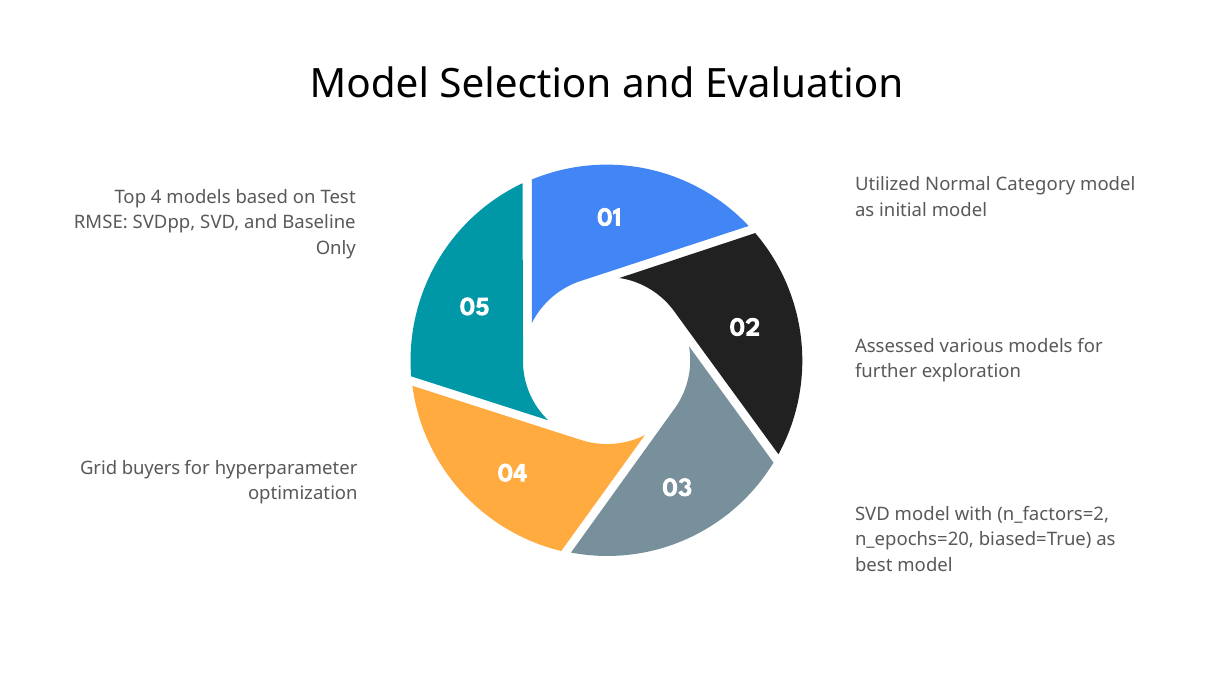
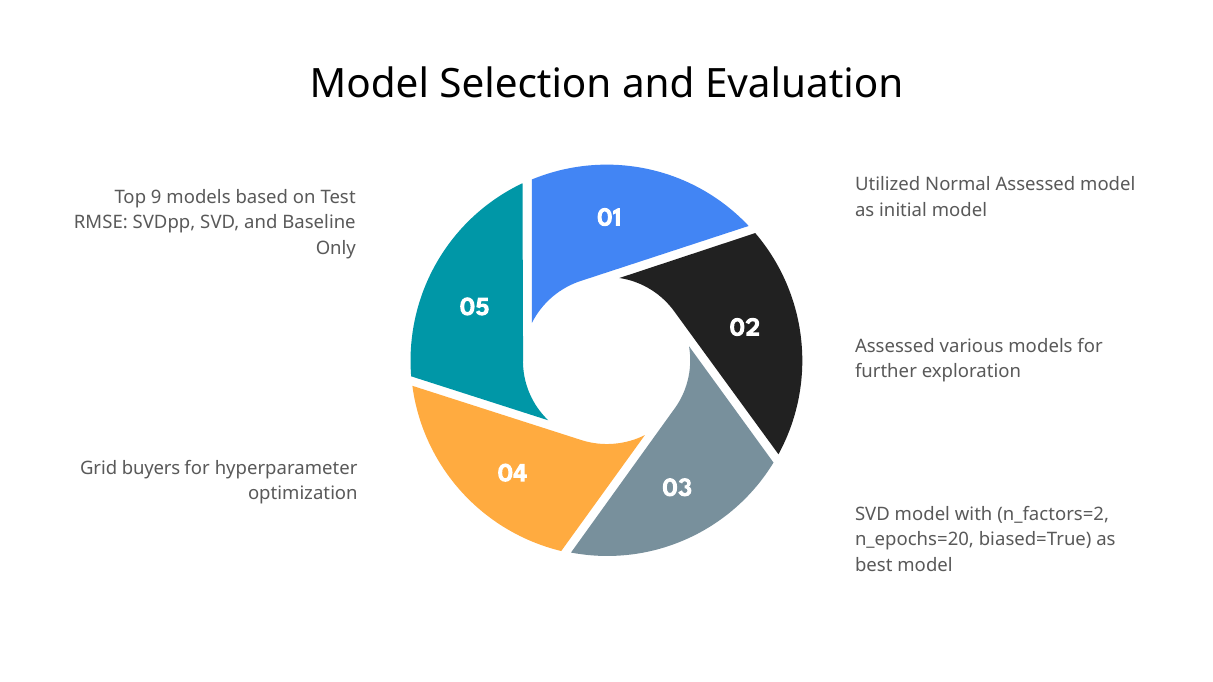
Normal Category: Category -> Assessed (1035, 185)
4: 4 -> 9 (156, 197)
